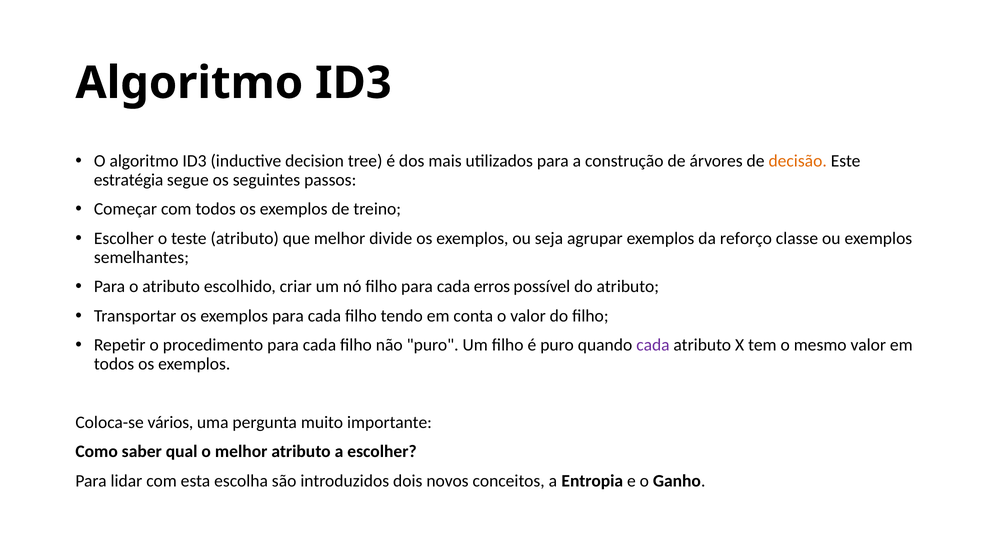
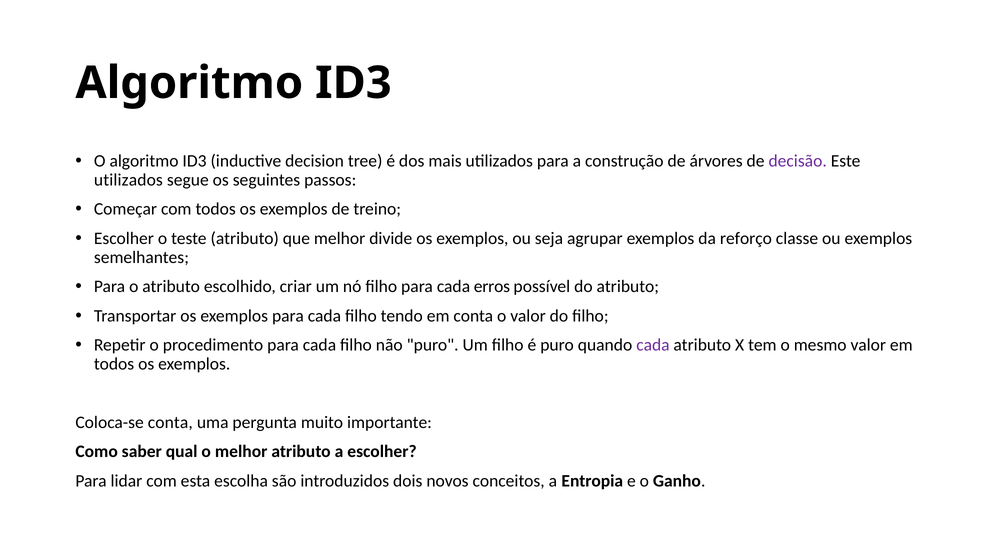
decisão colour: orange -> purple (798, 161)
estratégia: estratégia -> utilizados (128, 180)
Coloca-se vários: vários -> conta (170, 423)
